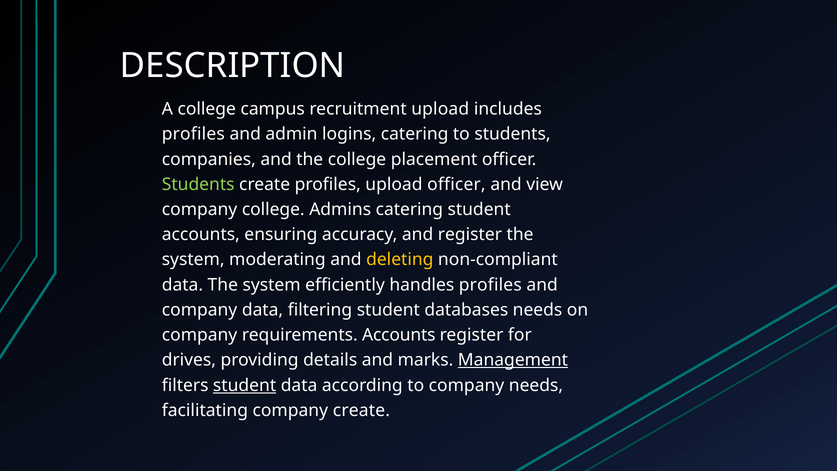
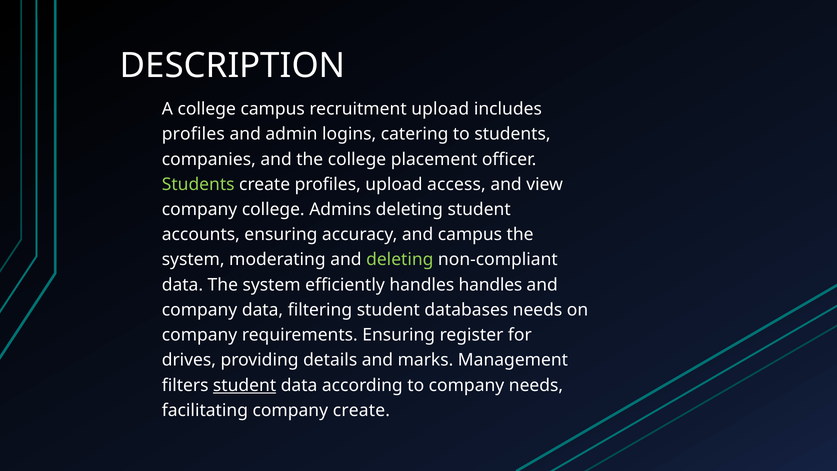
upload officer: officer -> access (456, 184)
Admins catering: catering -> deleting (409, 209)
and register: register -> campus (470, 235)
deleting colour: yellow -> light green (400, 260)
handles profiles: profiles -> handles (490, 285)
requirements Accounts: Accounts -> Ensuring (399, 335)
Management underline: present -> none (513, 360)
